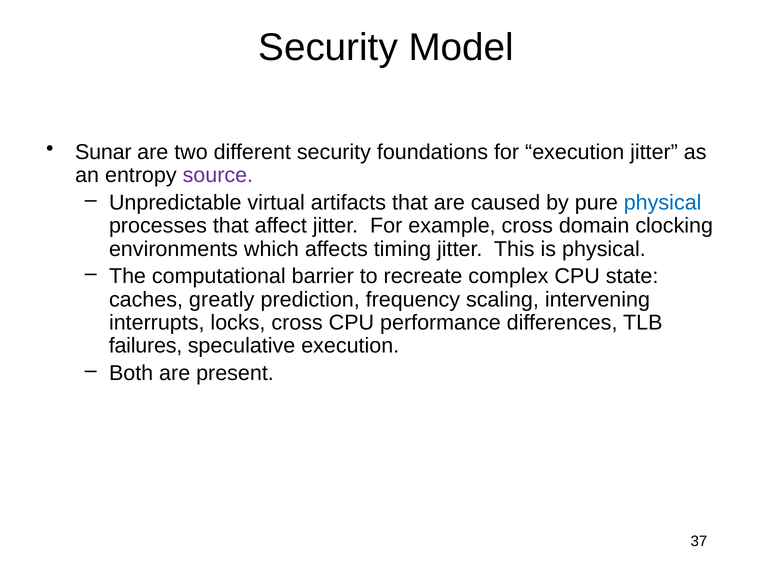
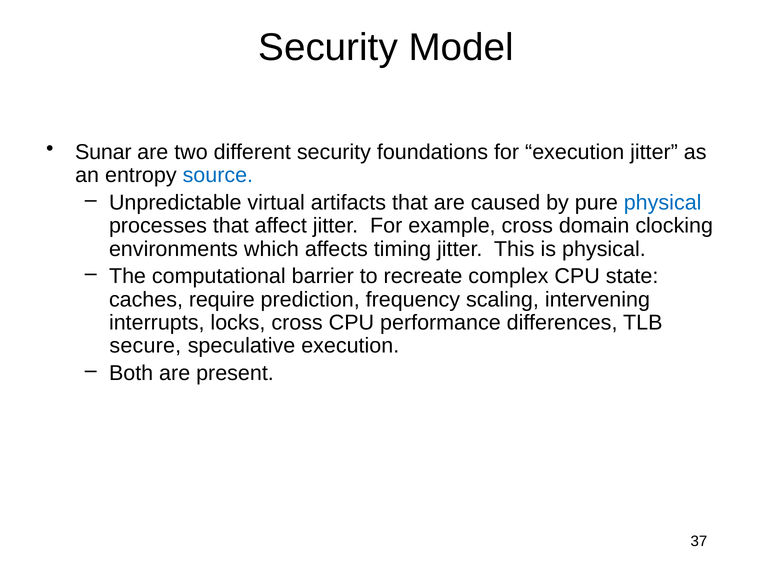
source colour: purple -> blue (218, 175)
greatly: greatly -> require (222, 300)
failures: failures -> secure (145, 346)
